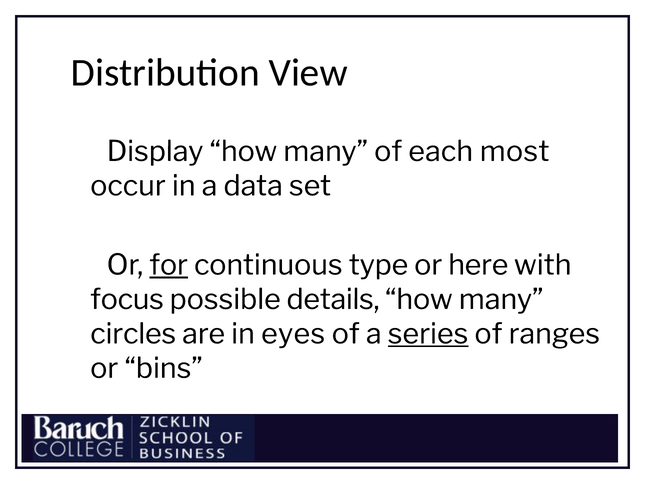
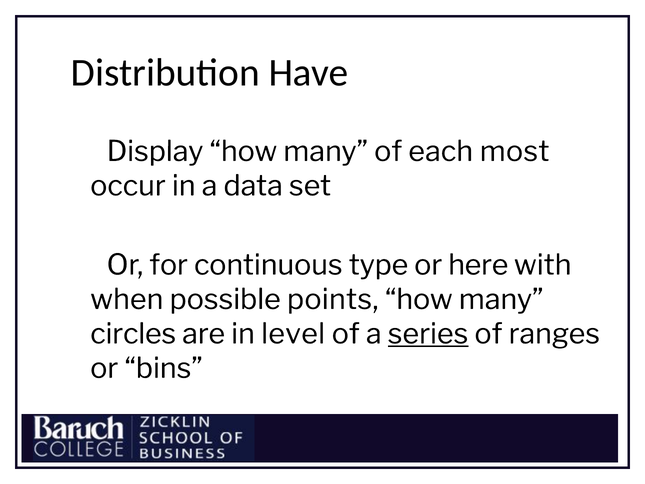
View: View -> Have (308, 73)
for underline: present -> none (169, 265)
focus: focus -> when (127, 299)
details: details -> points (333, 299)
eyes: eyes -> level (293, 334)
